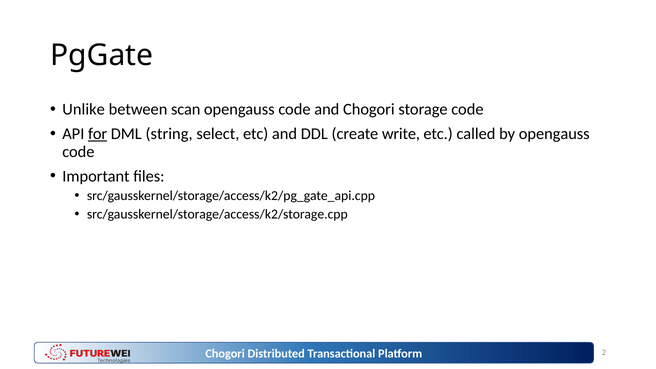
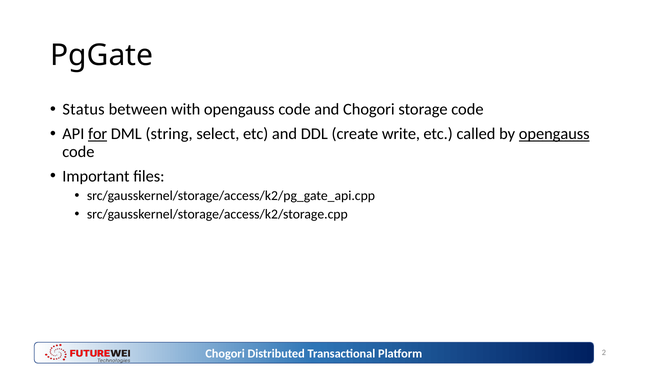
Unlike: Unlike -> Status (84, 109)
scan: scan -> with (186, 109)
opengauss underline: none -> present (554, 134)
